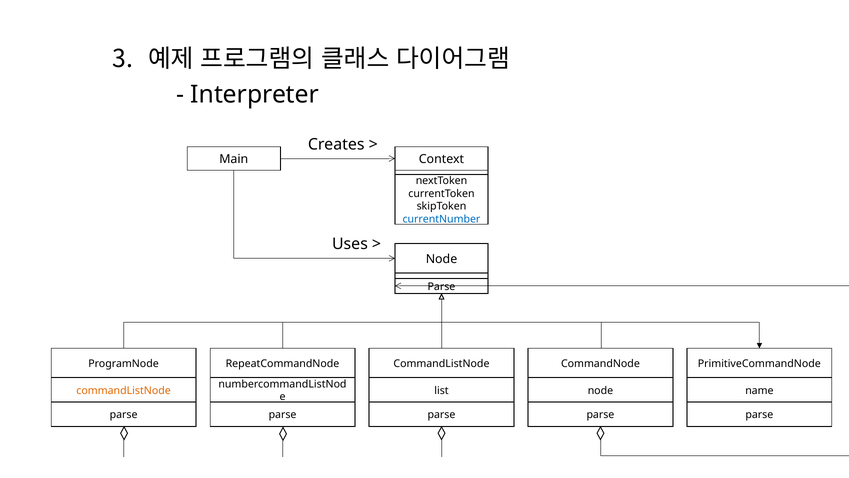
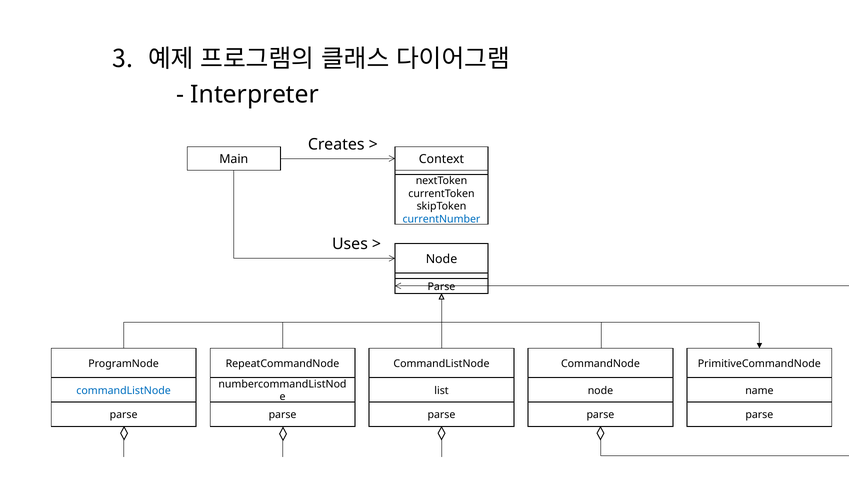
commandListNode colour: orange -> blue (124, 390)
